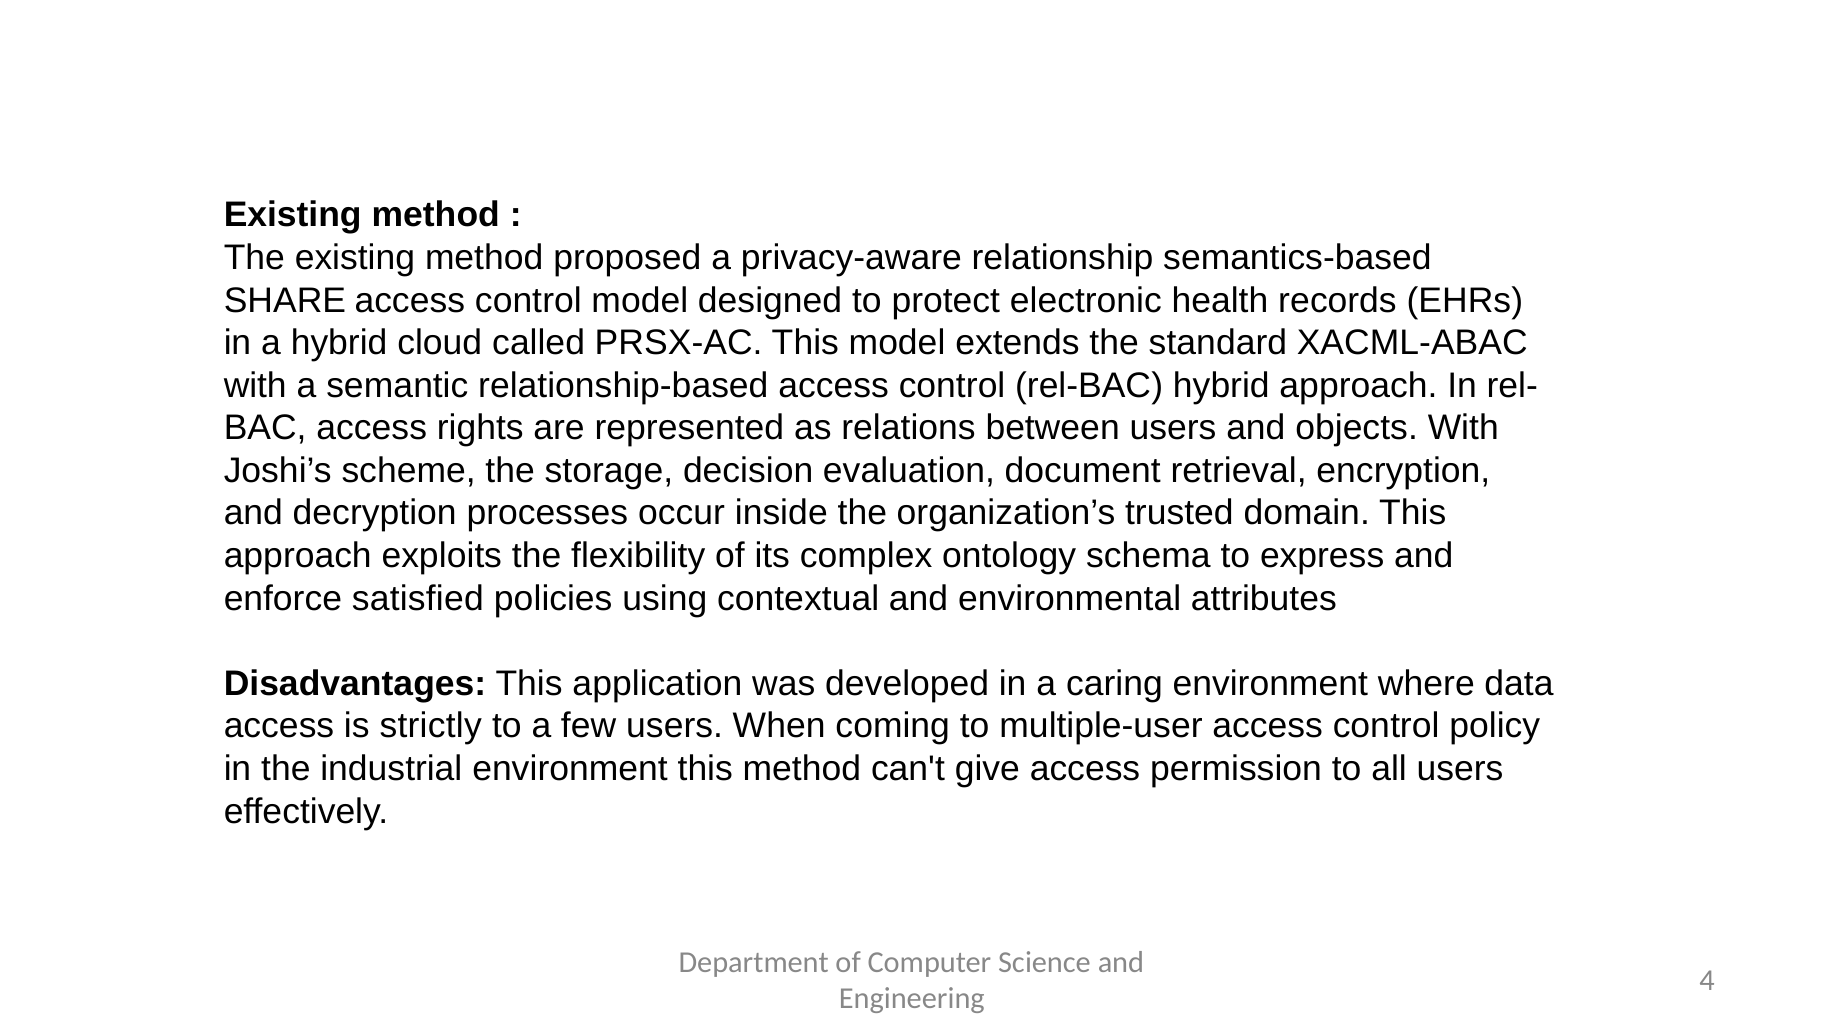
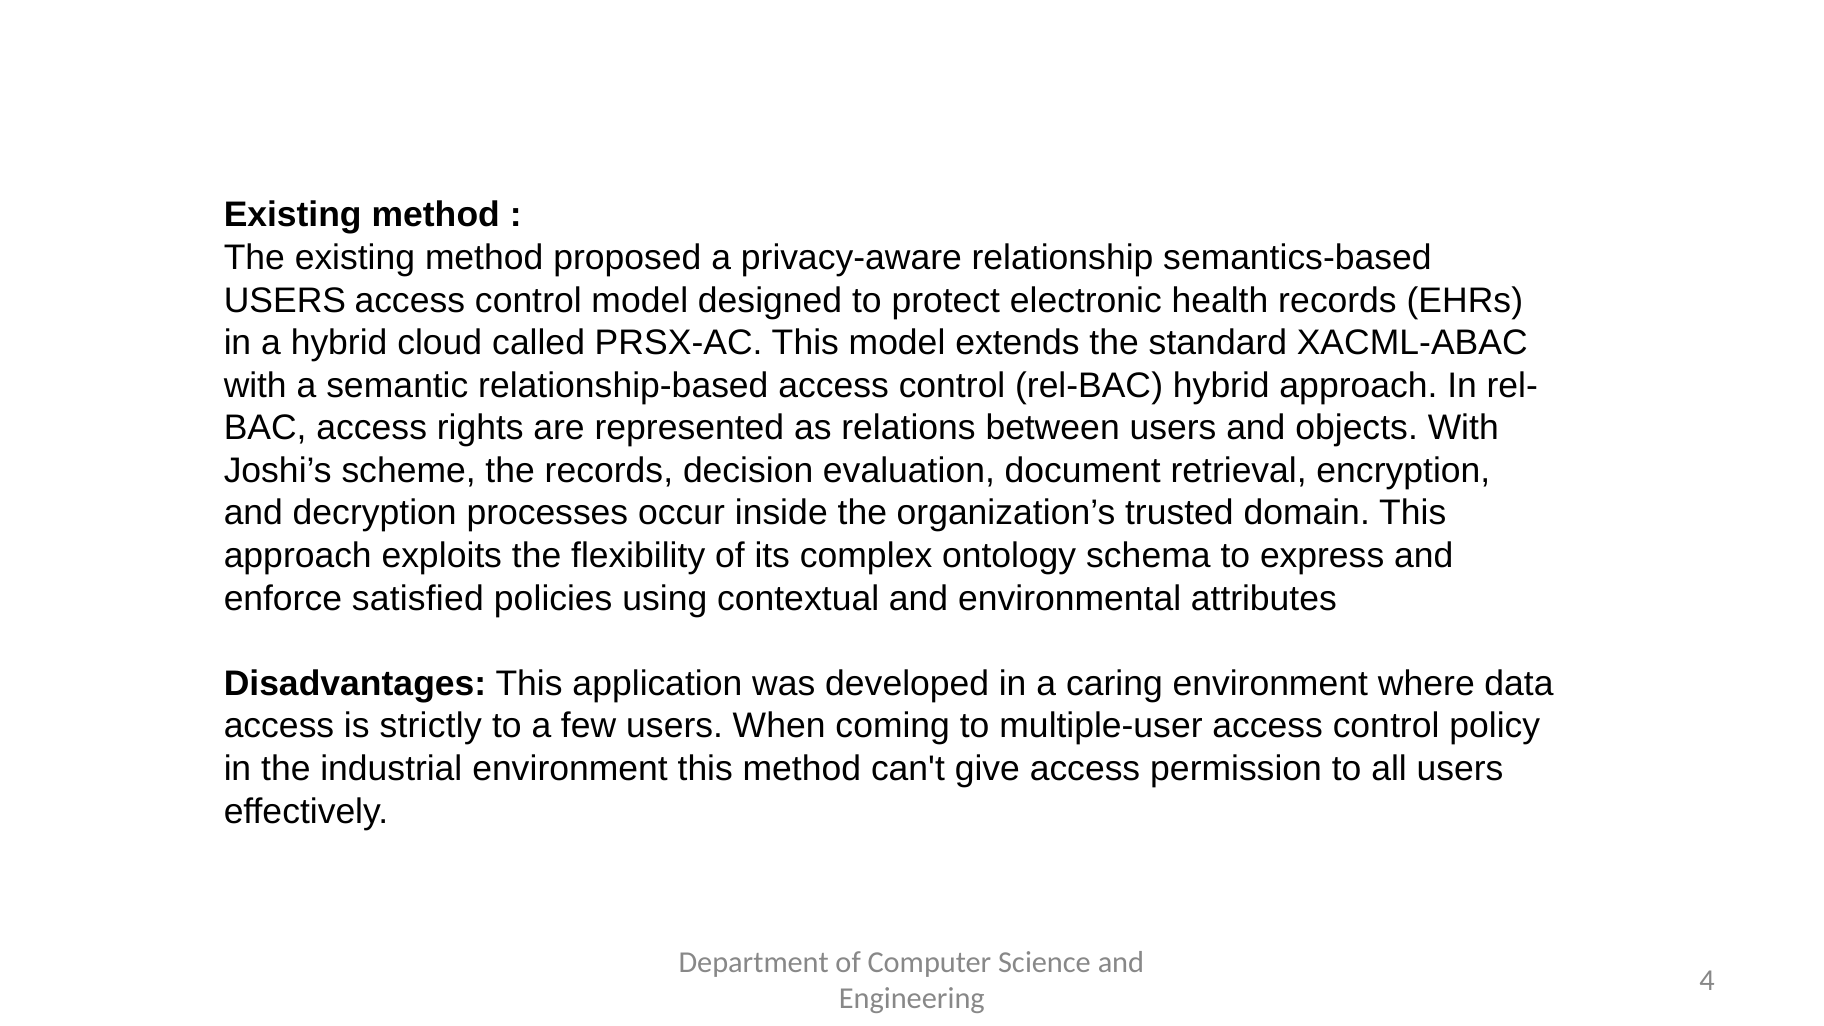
SHARE: SHARE -> USERS (285, 300)
the storage: storage -> records (609, 471)
